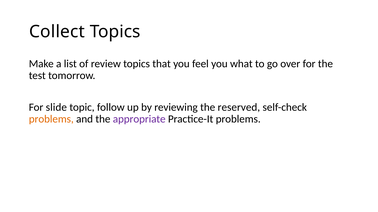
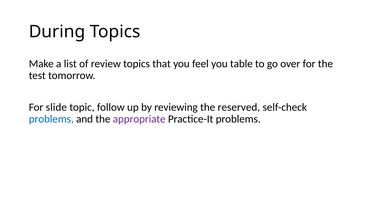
Collect: Collect -> During (57, 32)
what: what -> table (241, 64)
problems colour: orange -> blue (51, 119)
